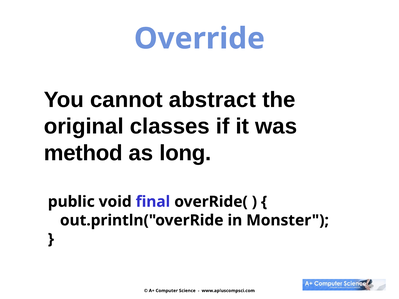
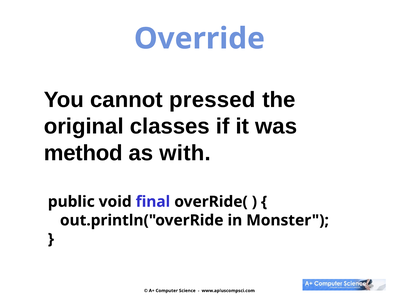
abstract: abstract -> pressed (212, 100)
long: long -> with (185, 153)
